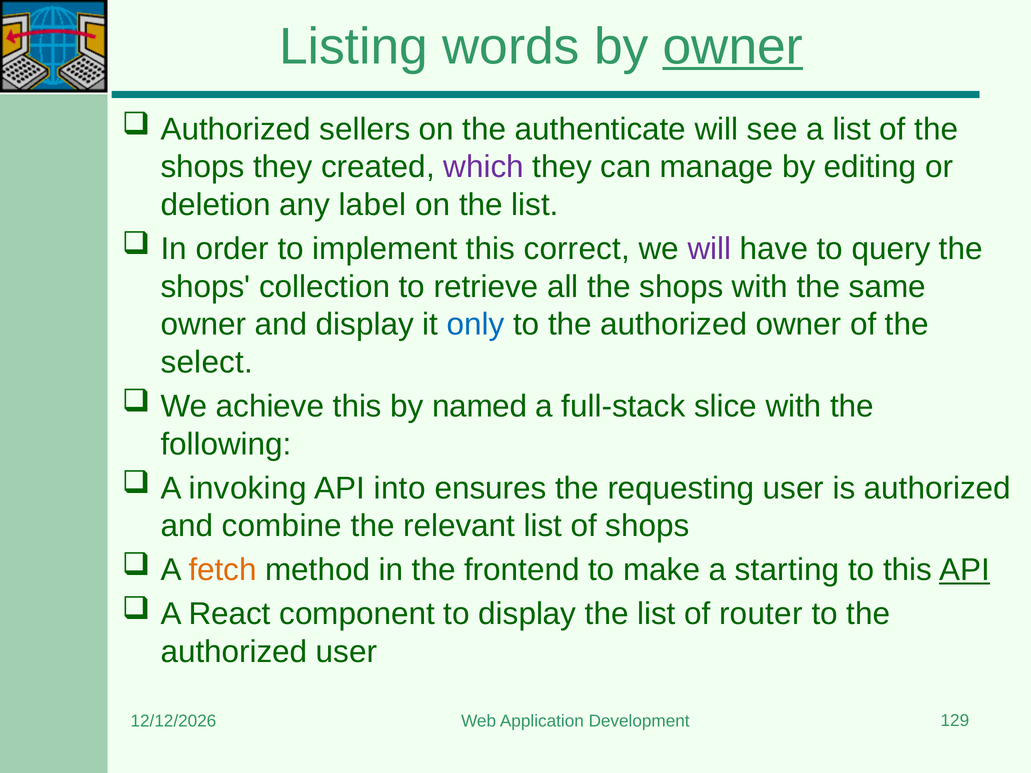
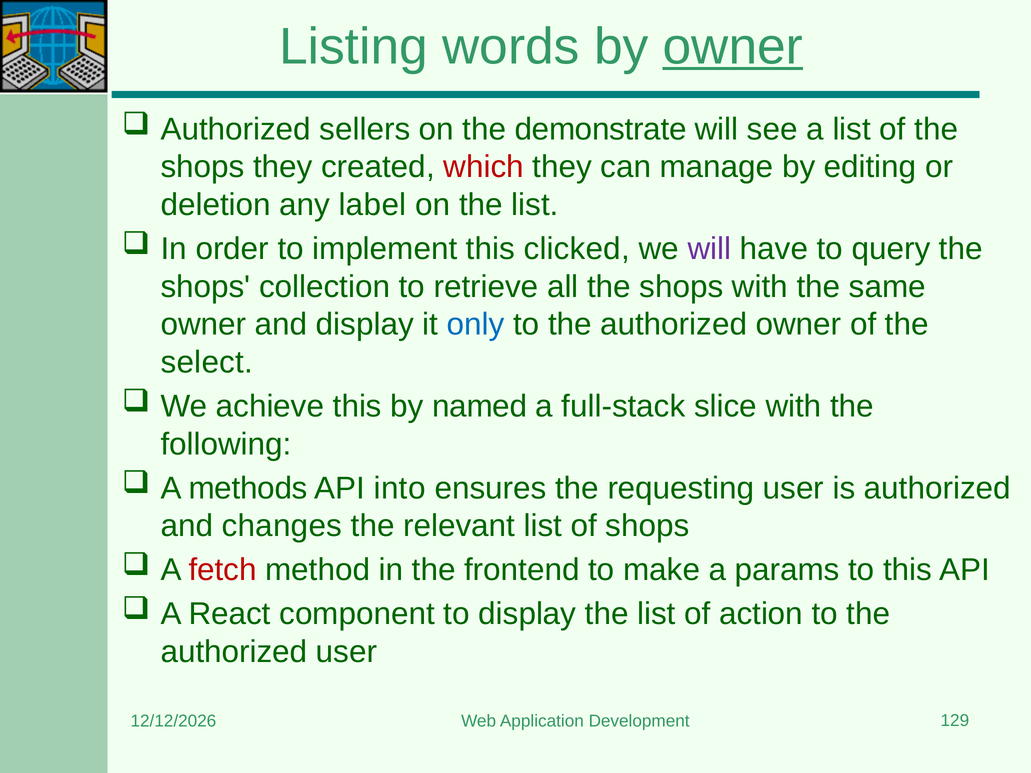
authenticate: authenticate -> demonstrate (601, 129)
which colour: purple -> red (484, 167)
correct: correct -> clicked (577, 249)
invoking: invoking -> methods (248, 488)
combine: combine -> changes (282, 526)
fetch colour: orange -> red (223, 570)
starting: starting -> params (787, 570)
API underline: present -> none (964, 570)
router: router -> action (761, 614)
